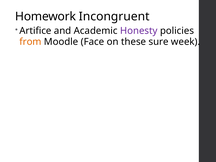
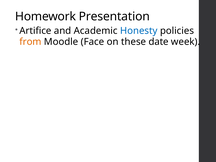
Incongruent: Incongruent -> Presentation (114, 16)
Honesty colour: purple -> blue (139, 31)
sure: sure -> date (159, 42)
